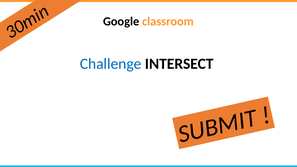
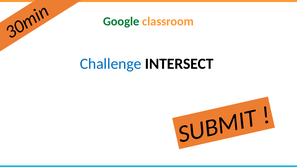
Google colour: black -> green (121, 21)
